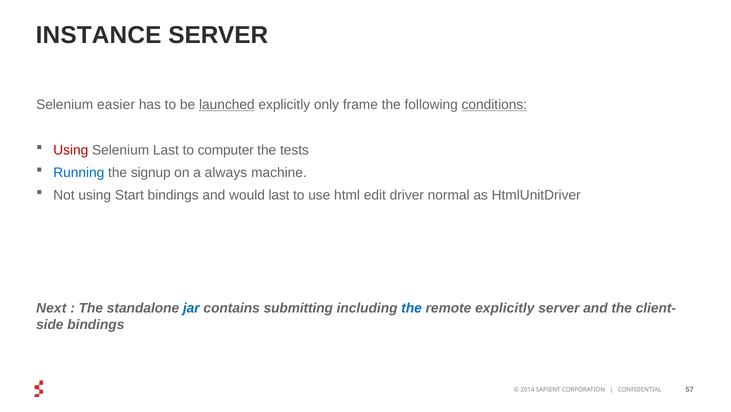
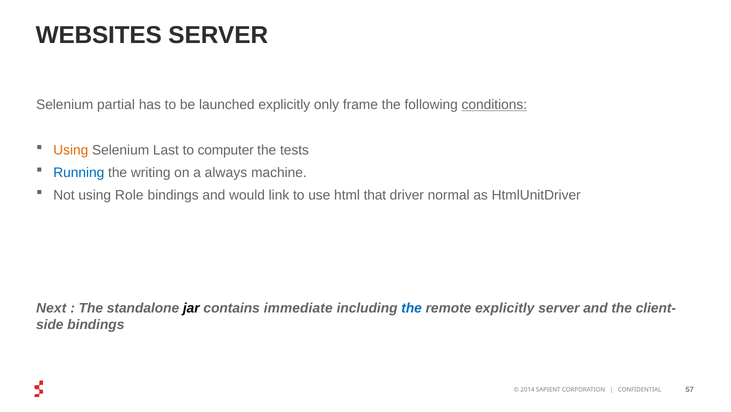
INSTANCE: INSTANCE -> WEBSITES (99, 35)
easier: easier -> partial (116, 105)
launched underline: present -> none (227, 105)
Using colour: red -> orange (71, 150)
signup: signup -> writing (151, 172)
Start: Start -> Role (129, 195)
would last: last -> link (279, 195)
edit: edit -> that (375, 195)
jar colour: blue -> black (191, 307)
submitting: submitting -> immediate (298, 307)
